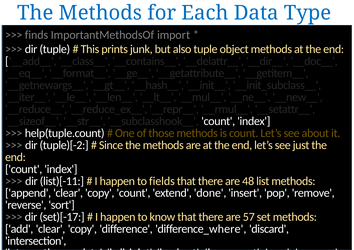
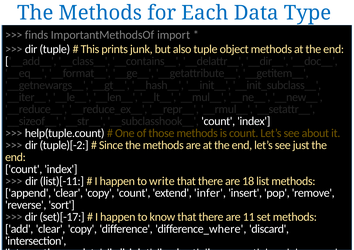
fields: fields -> write (162, 181)
48: 48 -> 18 (248, 181)
done: done -> infer (210, 193)
57: 57 -> 11 (249, 217)
